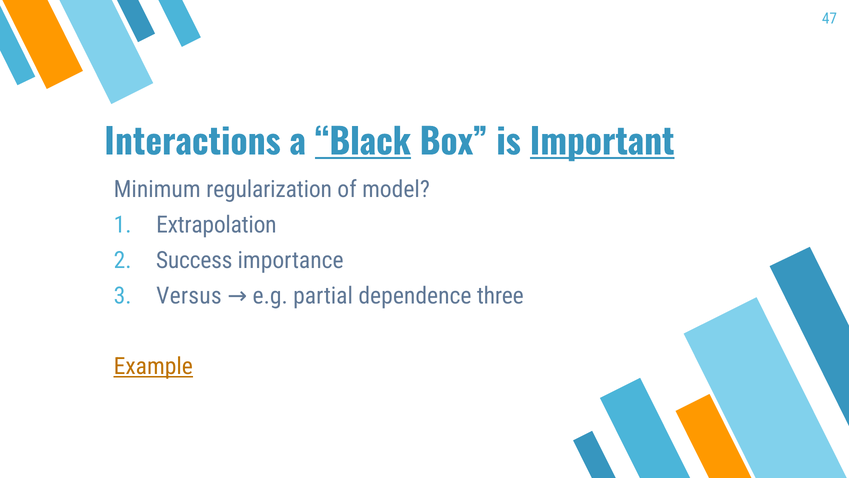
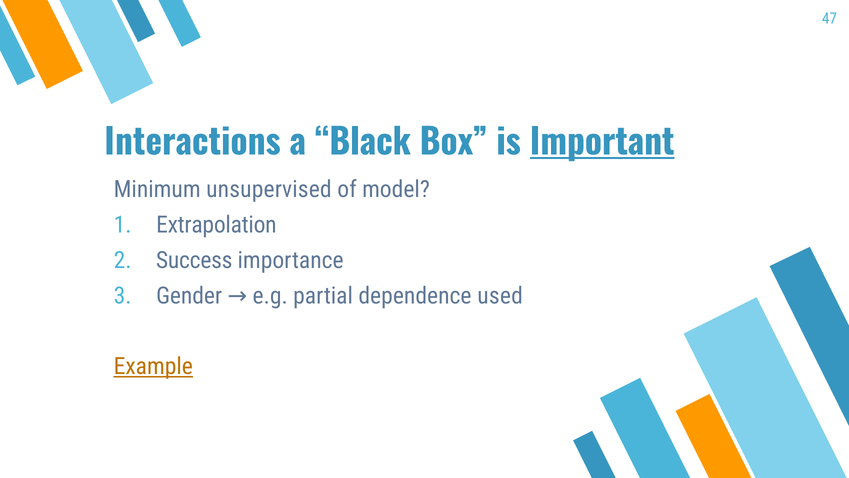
Black underline: present -> none (363, 143)
regularization: regularization -> unsupervised (269, 189)
Versus: Versus -> Gender (189, 295)
three: three -> used (500, 295)
